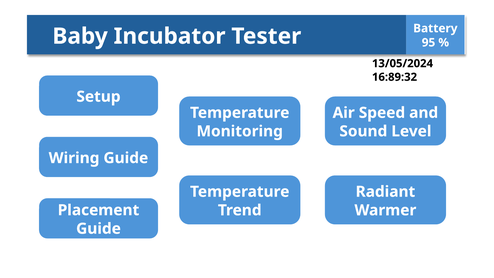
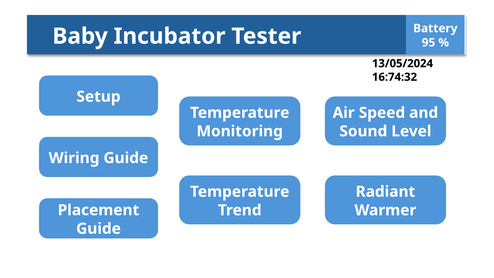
16:89:32: 16:89:32 -> 16:74:32 (395, 77)
